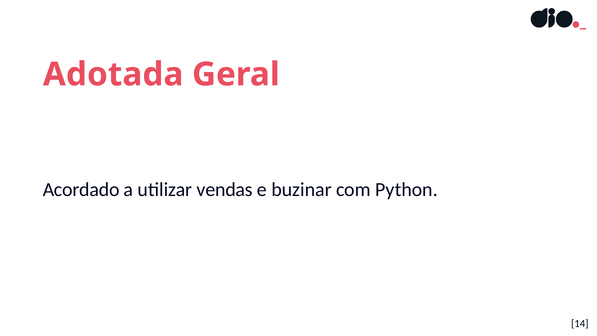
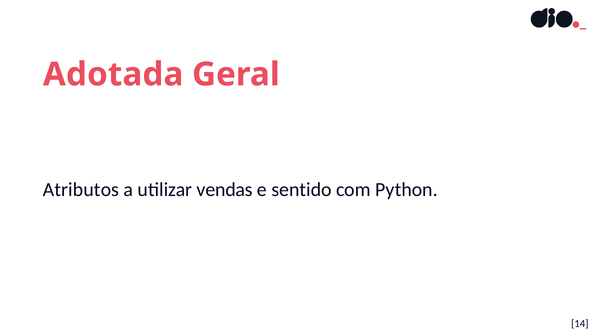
Acordado: Acordado -> Atributos (81, 190)
buzinar: buzinar -> sentido (301, 190)
